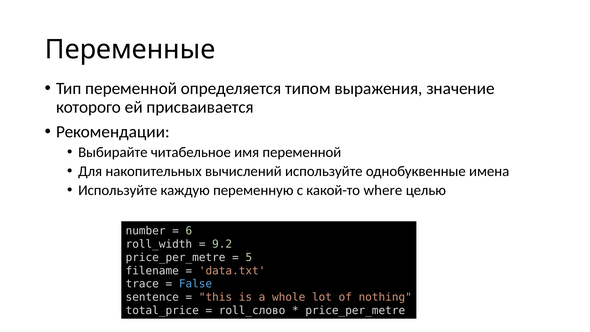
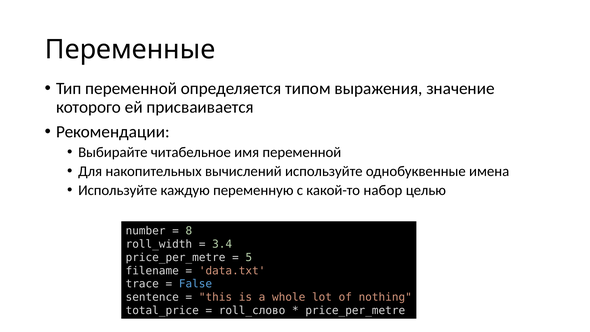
where: where -> набор (383, 190)
6: 6 -> 8 (189, 231)
9.2: 9.2 -> 3.4 (222, 244)
